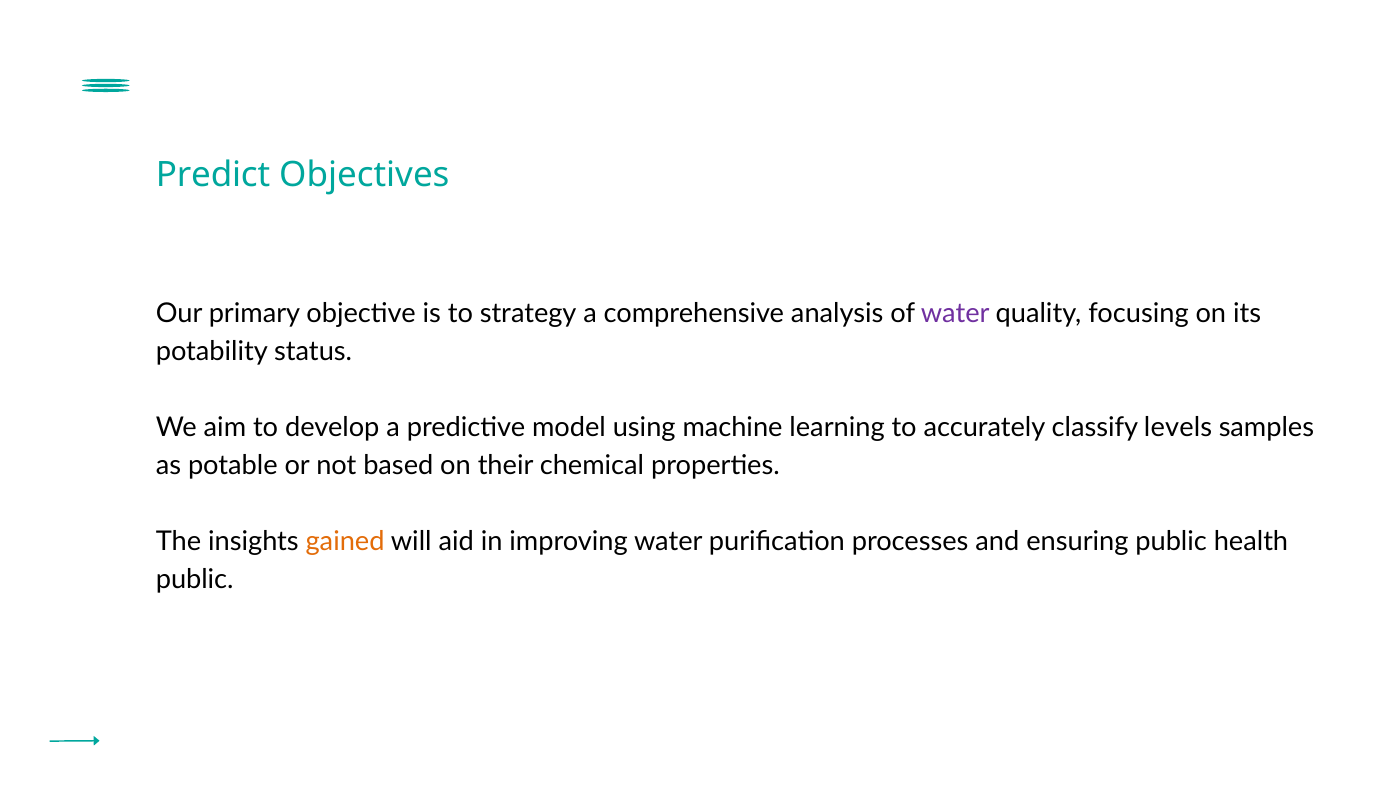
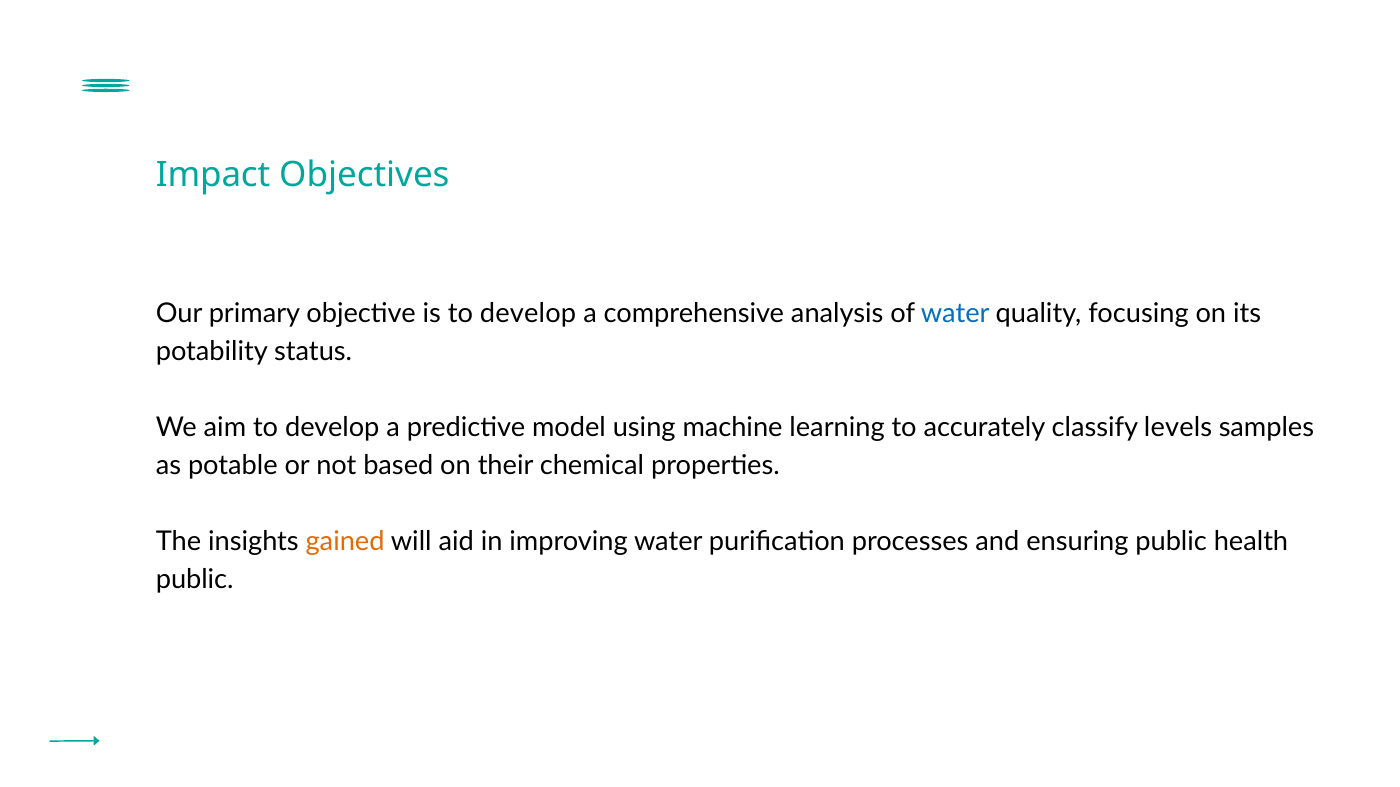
Predict: Predict -> Impact (213, 175)
is to strategy: strategy -> develop (528, 313)
water colour: purple -> blue (955, 313)
